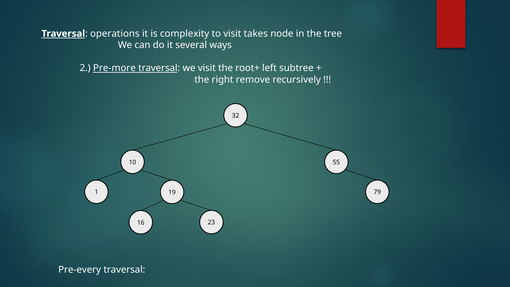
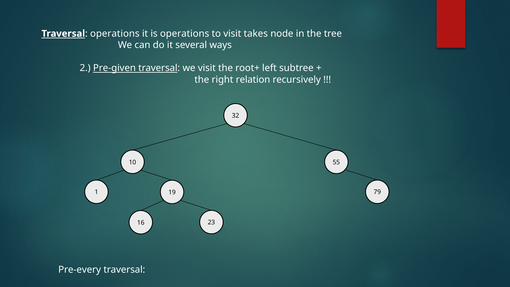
is complexity: complexity -> operations (185, 34)
Pre-more: Pre-more -> Pre-given (114, 68)
remove: remove -> relation (253, 79)
